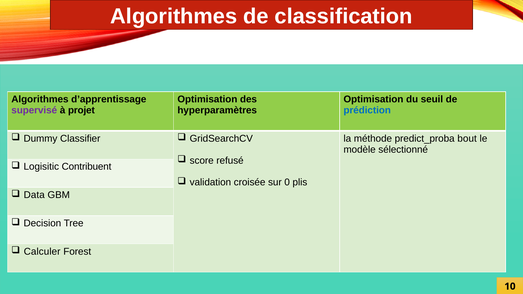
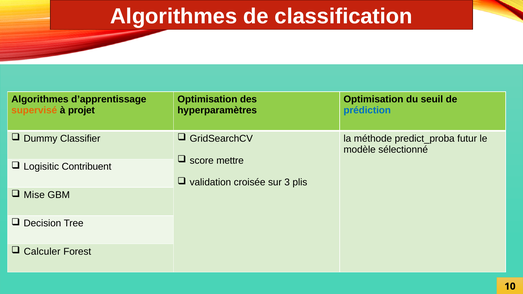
supervisé colour: purple -> orange (34, 110)
bout: bout -> futur (467, 139)
refusé: refusé -> mettre (230, 161)
0: 0 -> 3 (287, 183)
Data: Data -> Mise (34, 195)
